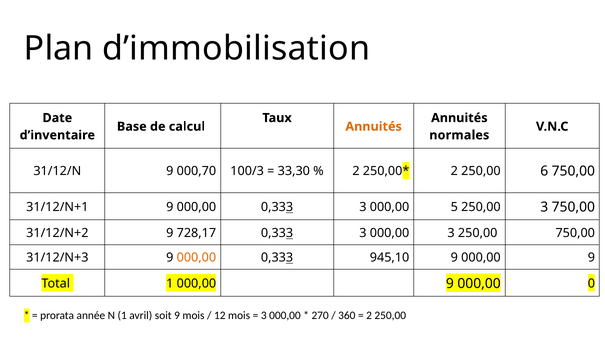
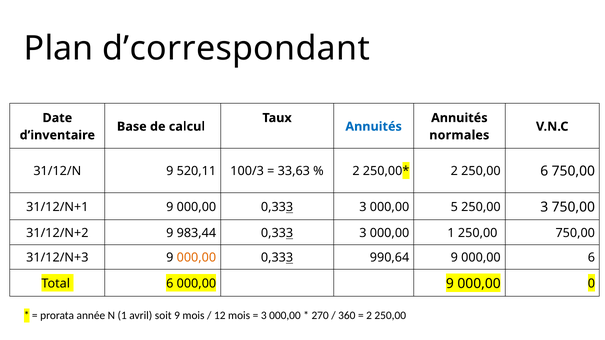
d’immobilisation: d’immobilisation -> d’correspondant (236, 49)
Annuités colour: orange -> blue (374, 127)
000,70: 000,70 -> 520,11 (196, 171)
33,30: 33,30 -> 33,63 (294, 171)
728,17: 728,17 -> 983,44 (196, 233)
000,00 3: 3 -> 1 (451, 233)
945,10: 945,10 -> 990,64 (390, 258)
9 000,00 9: 9 -> 6 (591, 258)
Total 1: 1 -> 6 (170, 284)
